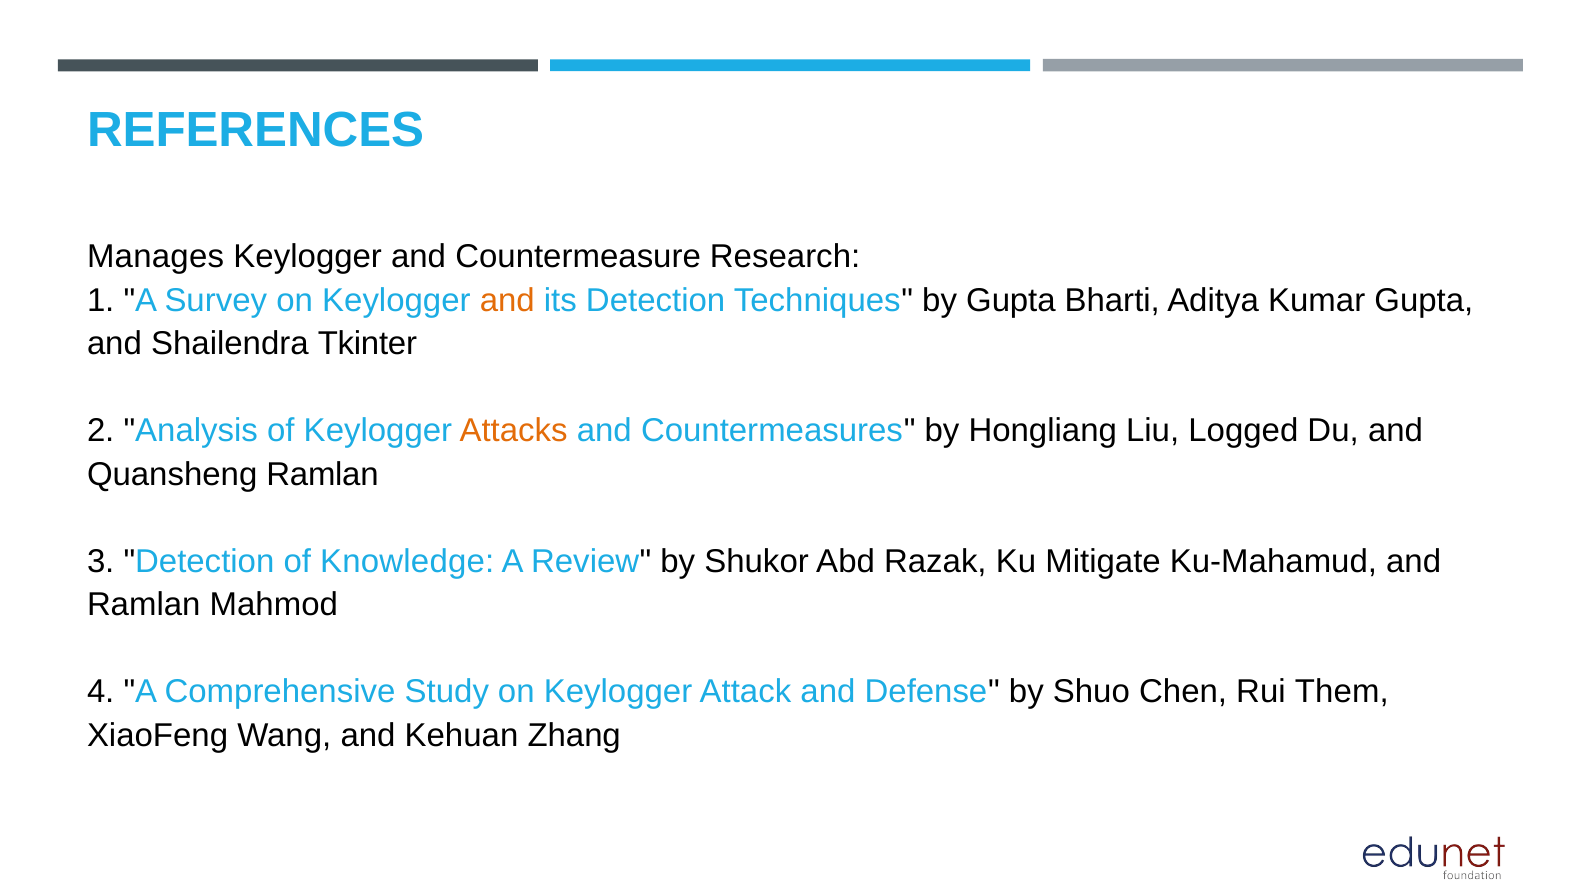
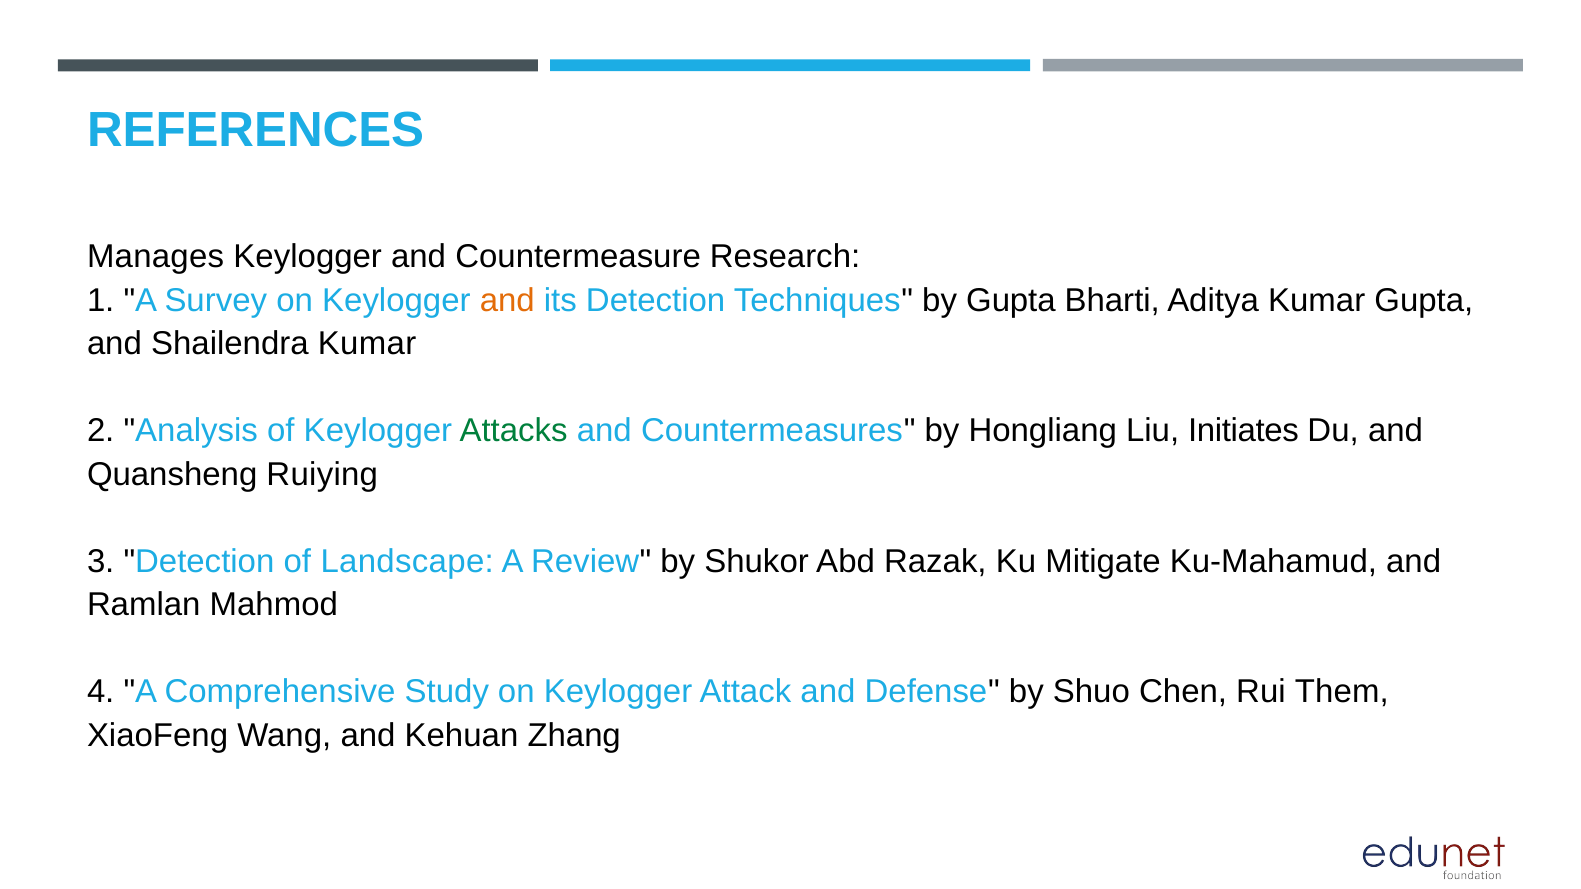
Shailendra Tkinter: Tkinter -> Kumar (367, 344)
Attacks colour: orange -> green (514, 431)
Logged: Logged -> Initiates (1244, 431)
Quansheng Ramlan: Ramlan -> Ruiying (322, 474)
Knowledge: Knowledge -> Landscape (407, 561)
